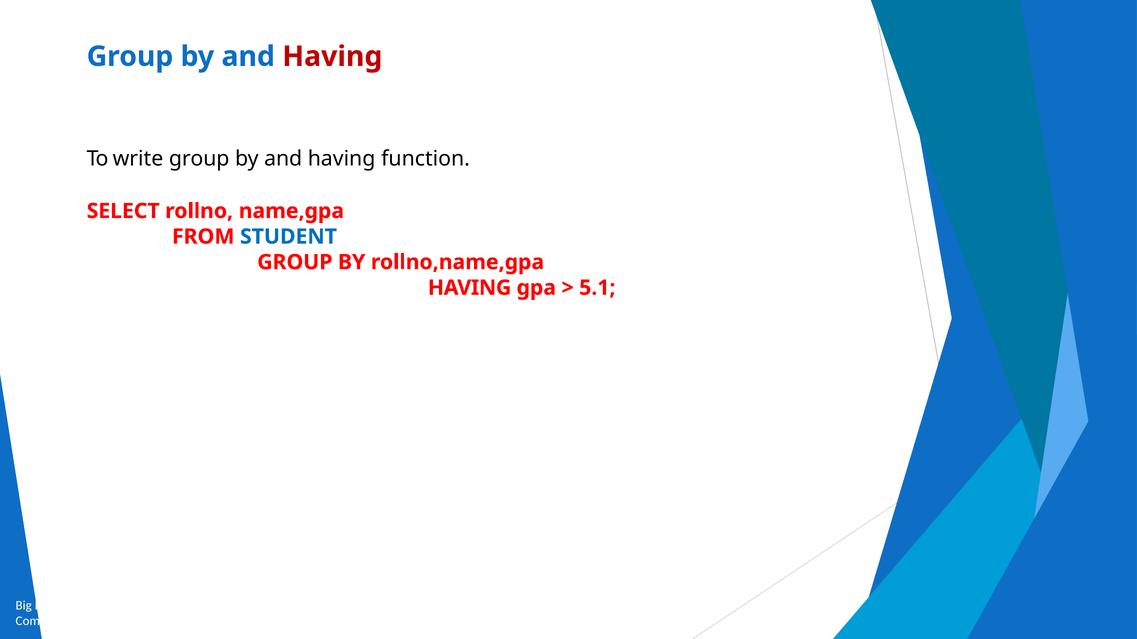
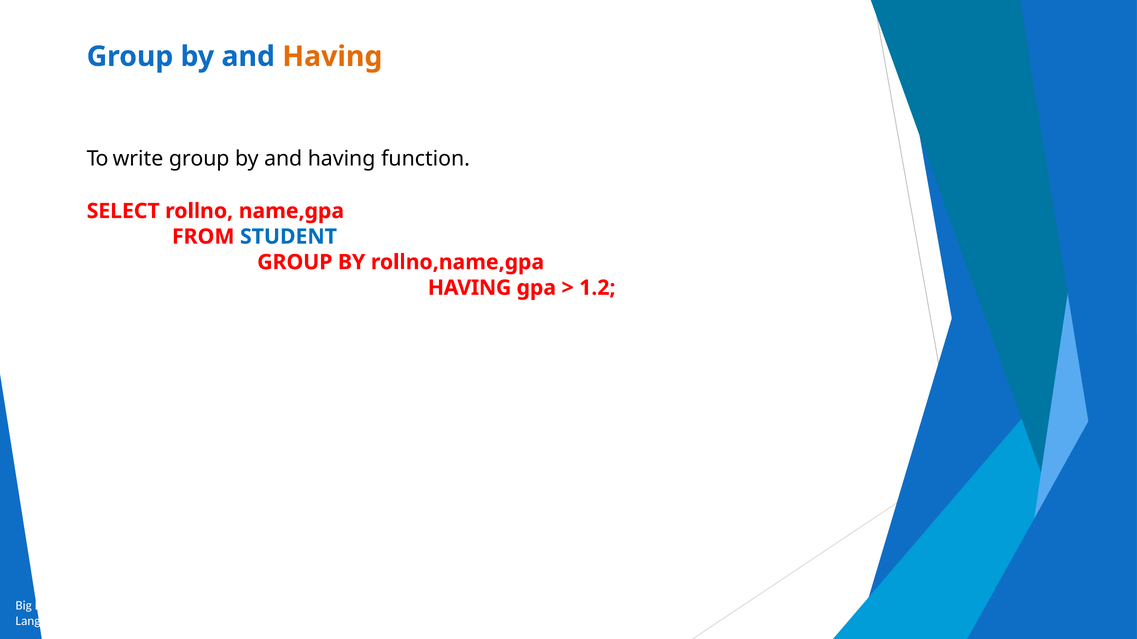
Having colour: red -> orange (332, 57)
5.1: 5.1 -> 1.2 (597, 288)
Comprise: Comprise -> Language (41, 622)
